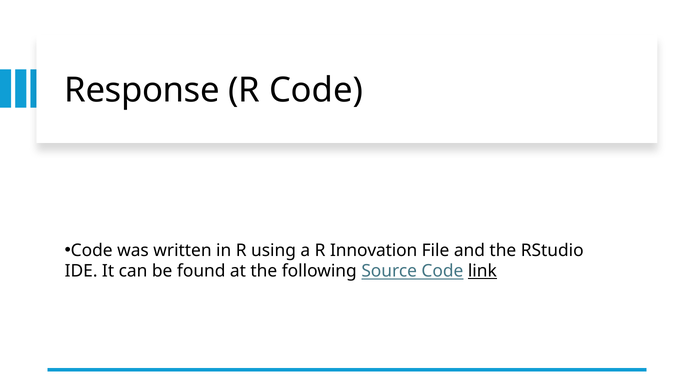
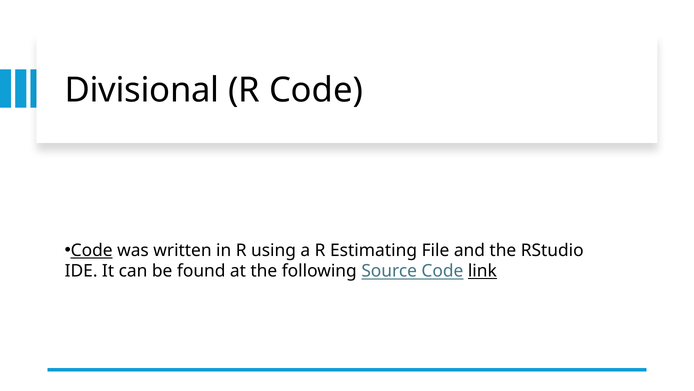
Response: Response -> Divisional (142, 90)
Code underline: none -> present (92, 250)
Innovation: Innovation -> Estimating (374, 250)
